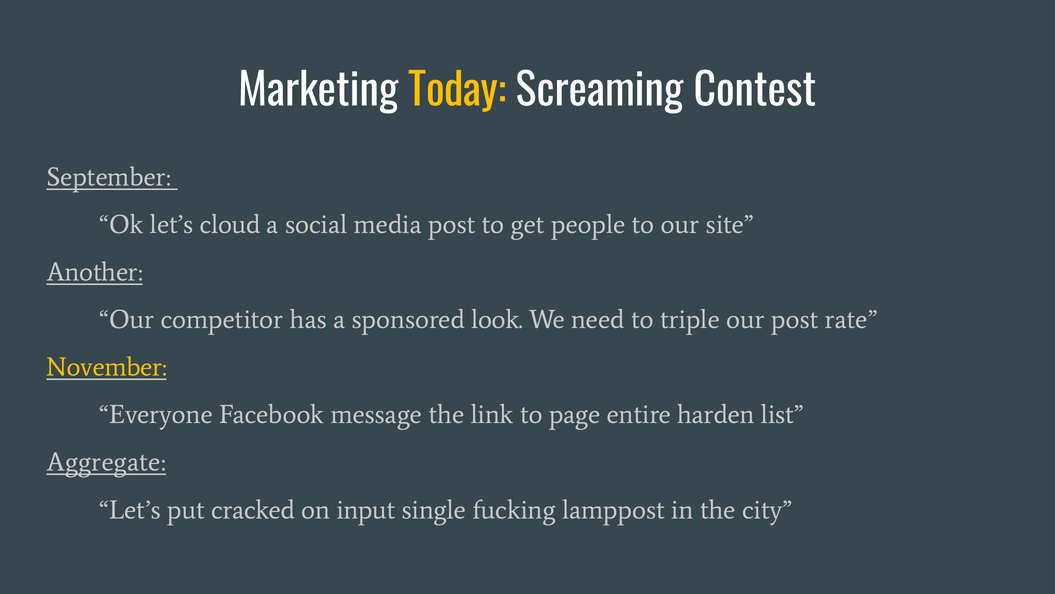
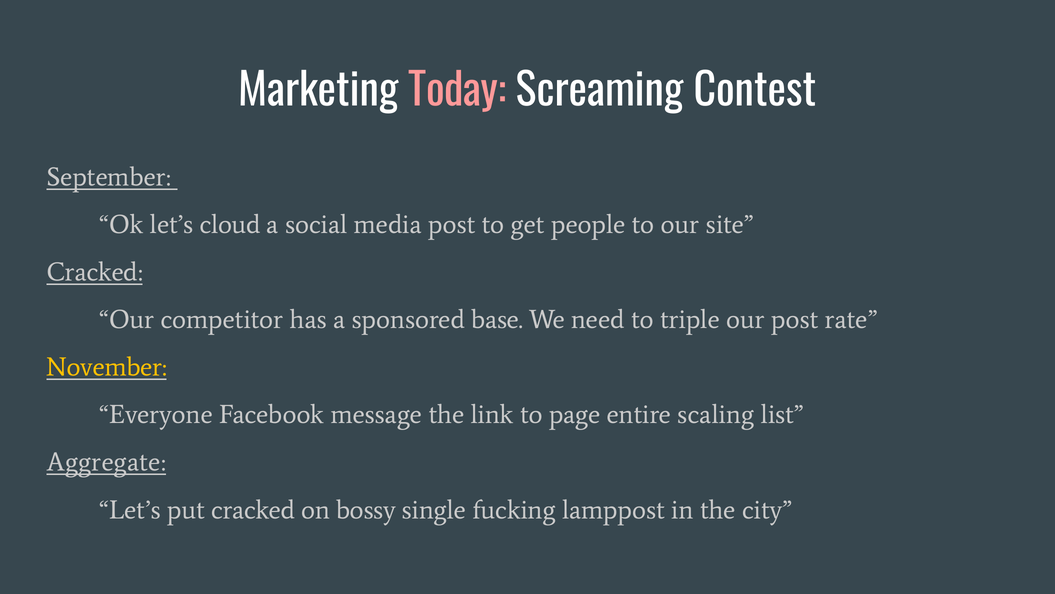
Today colour: yellow -> pink (457, 91)
Another: Another -> Cracked (95, 272)
look: look -> base (497, 319)
harden: harden -> scaling (716, 414)
input: input -> bossy (366, 509)
